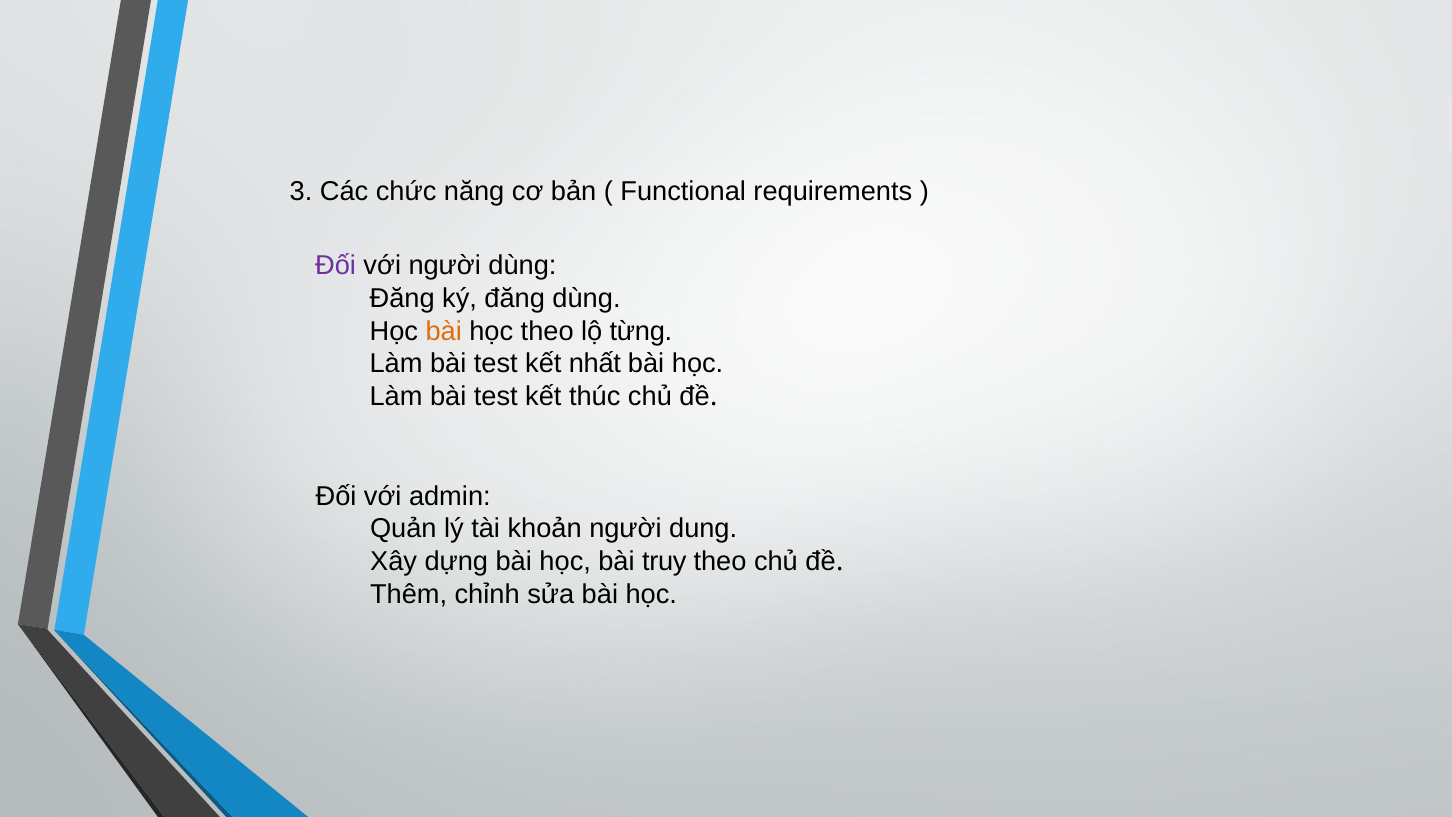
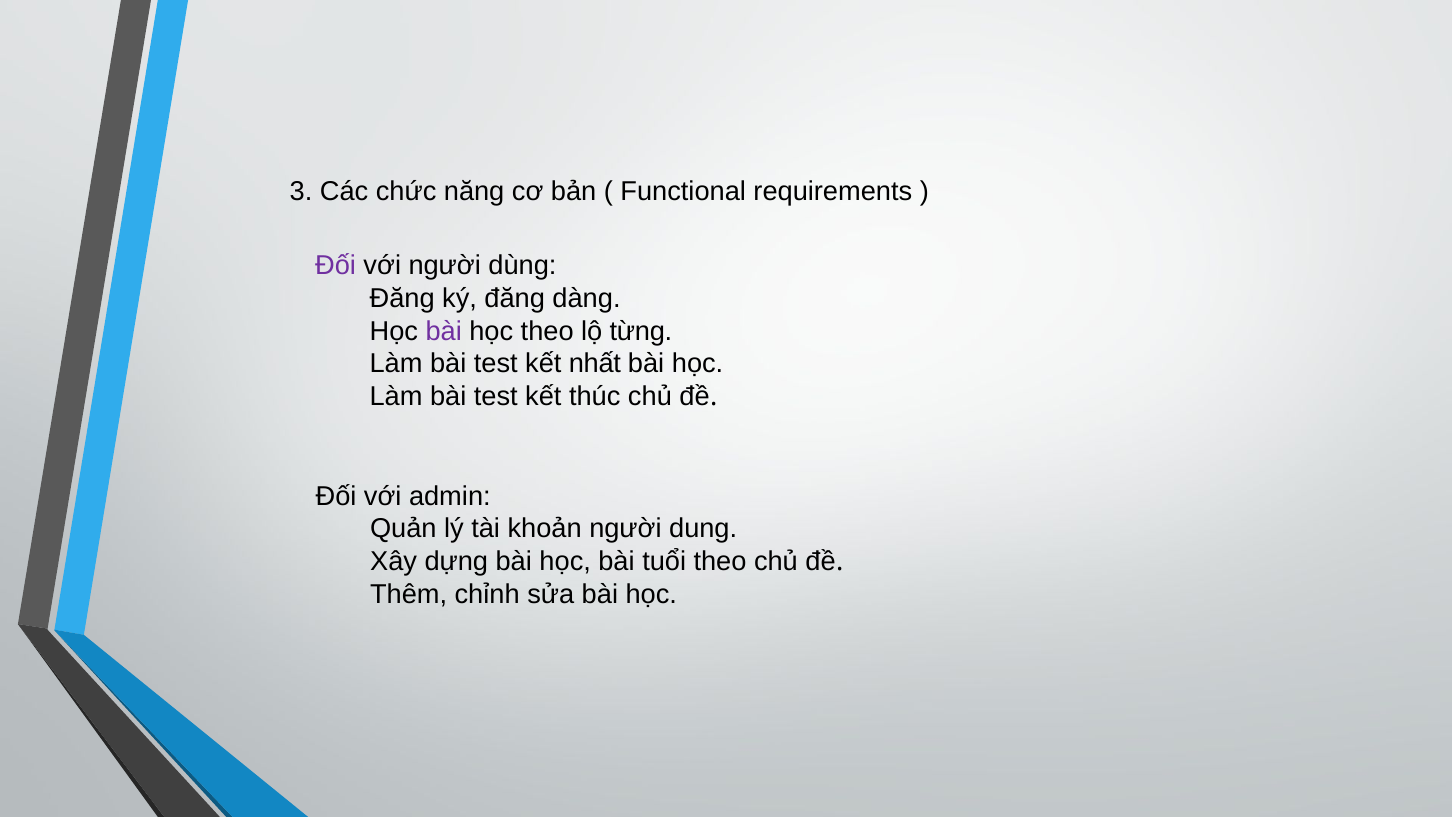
đăng dùng: dùng -> dàng (586, 298)
bài colour: orange -> purple (444, 331)
truy: truy -> tuổi (664, 561)
